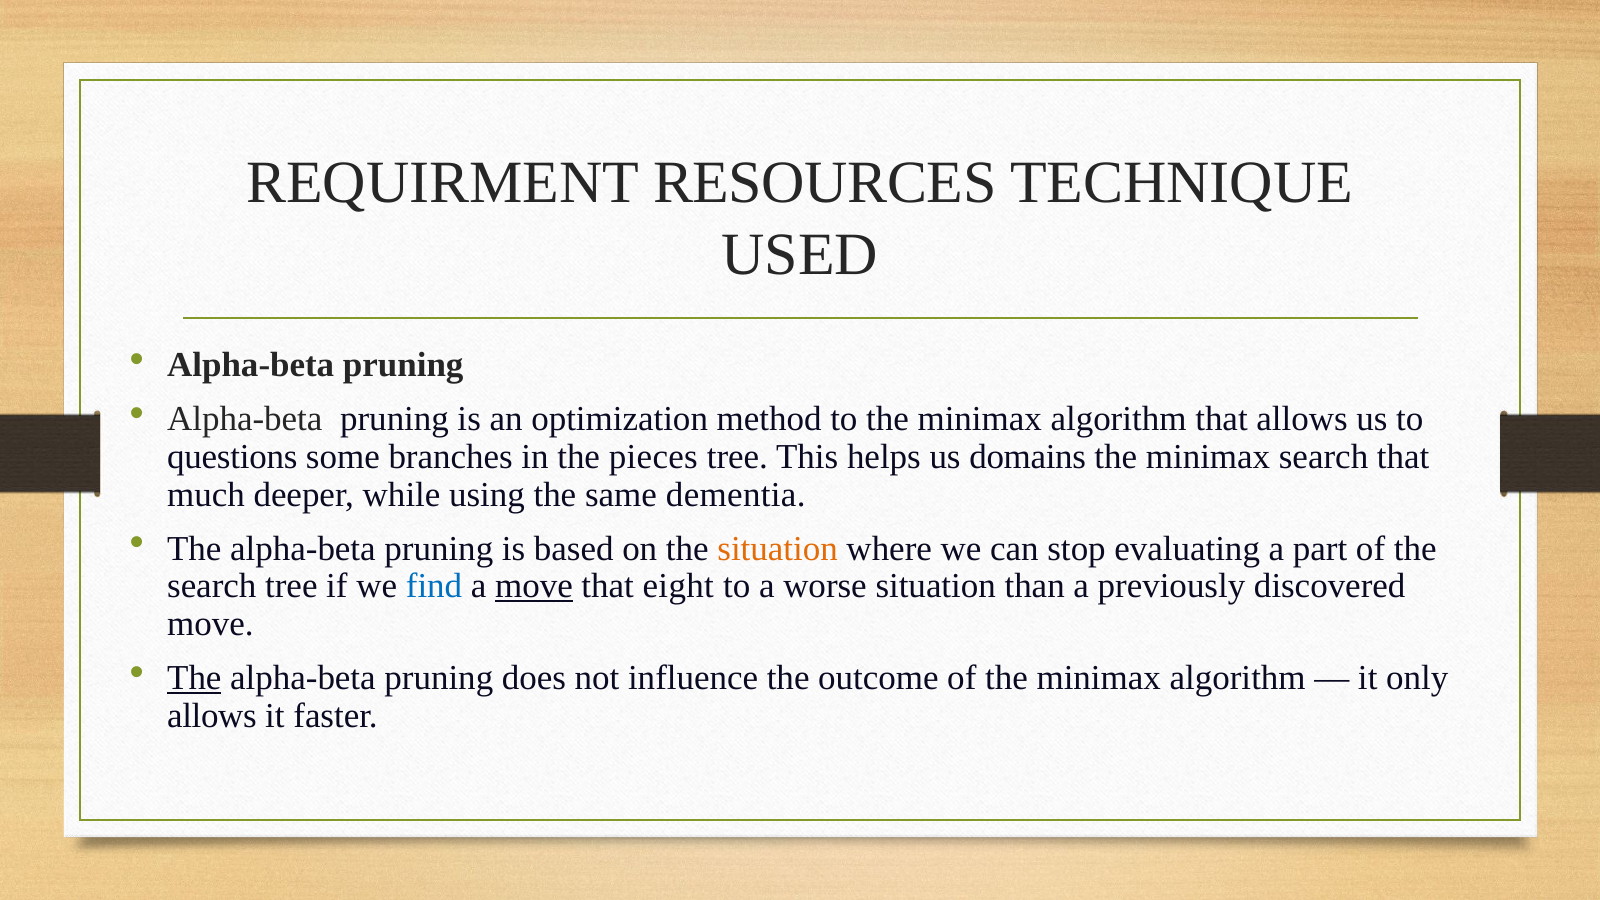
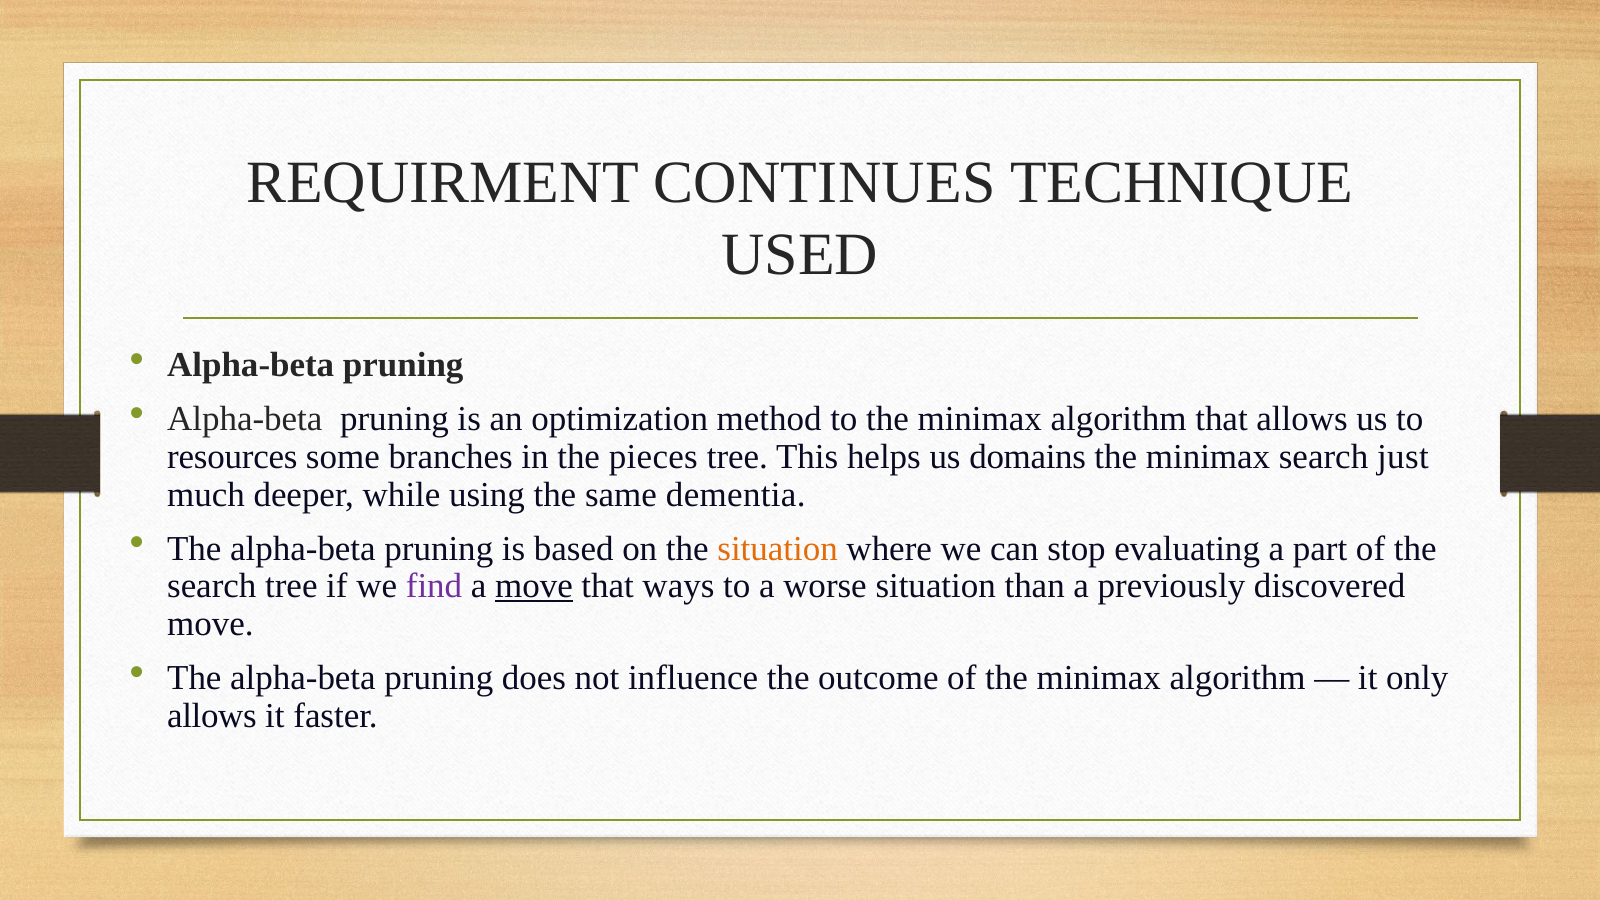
RESOURCES: RESOURCES -> CONTINUES (824, 183)
questions: questions -> resources (232, 457)
search that: that -> just (1403, 457)
find colour: blue -> purple (434, 586)
eight: eight -> ways (678, 586)
The underline: present -> none (194, 678)
